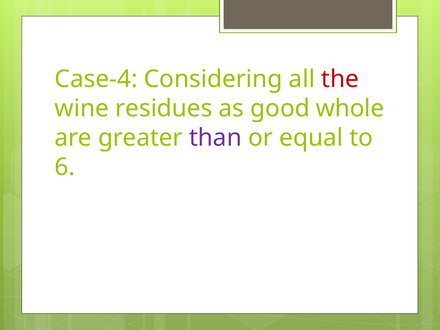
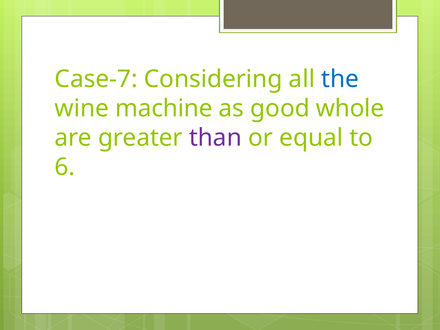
Case-4: Case-4 -> Case-7 (96, 79)
the colour: red -> blue (340, 79)
residues: residues -> machine (164, 109)
